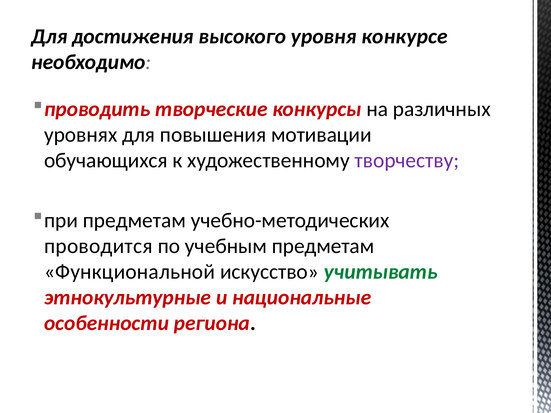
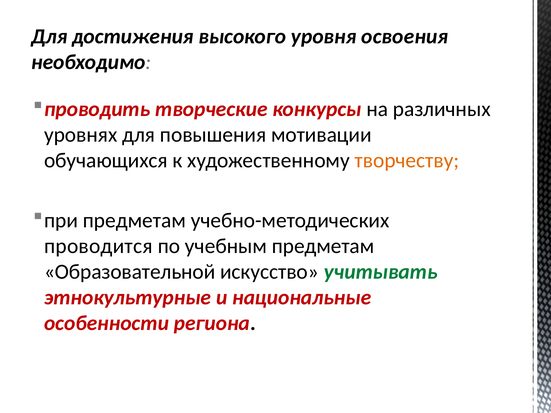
конкурсе: конкурсе -> освоения (405, 37)
творчеству colour: purple -> orange (407, 161)
Функциональной: Функциональной -> Образовательной (130, 272)
